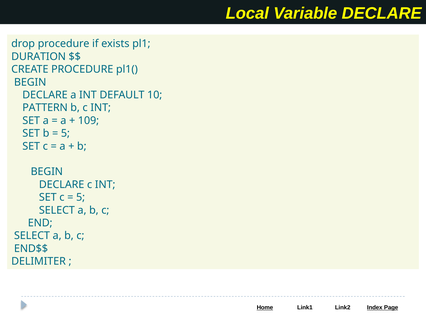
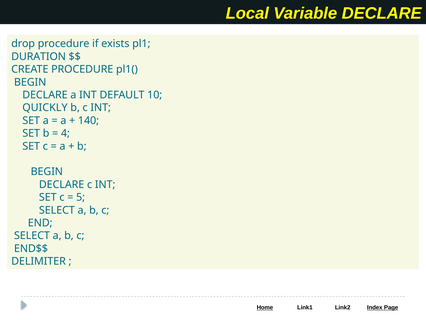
PATTERN: PATTERN -> QUICKLY (45, 108)
109: 109 -> 140 (89, 120)
5: 5 -> 4 (65, 133)
